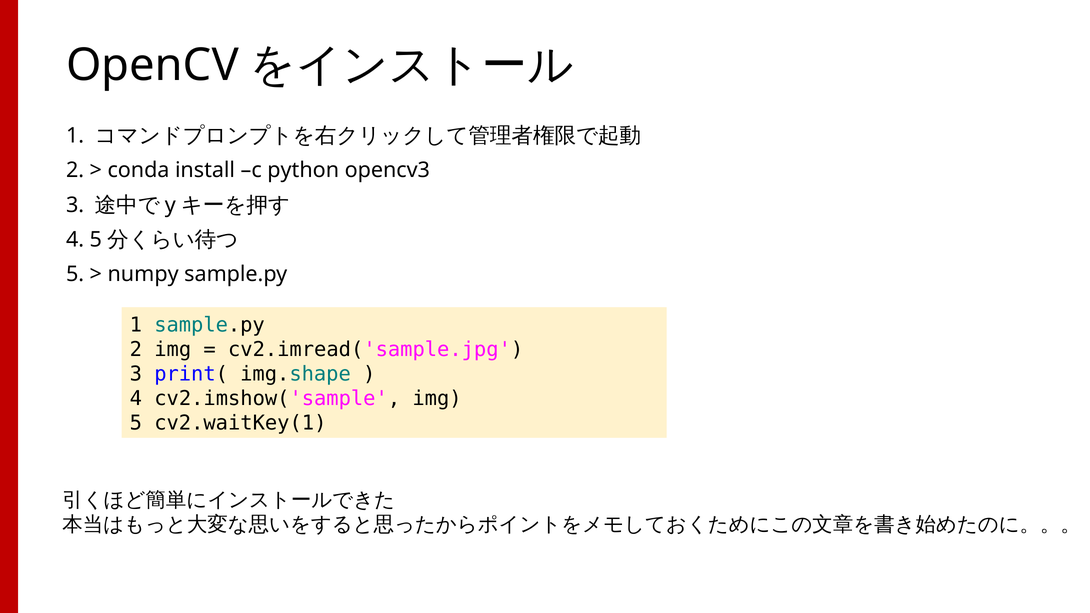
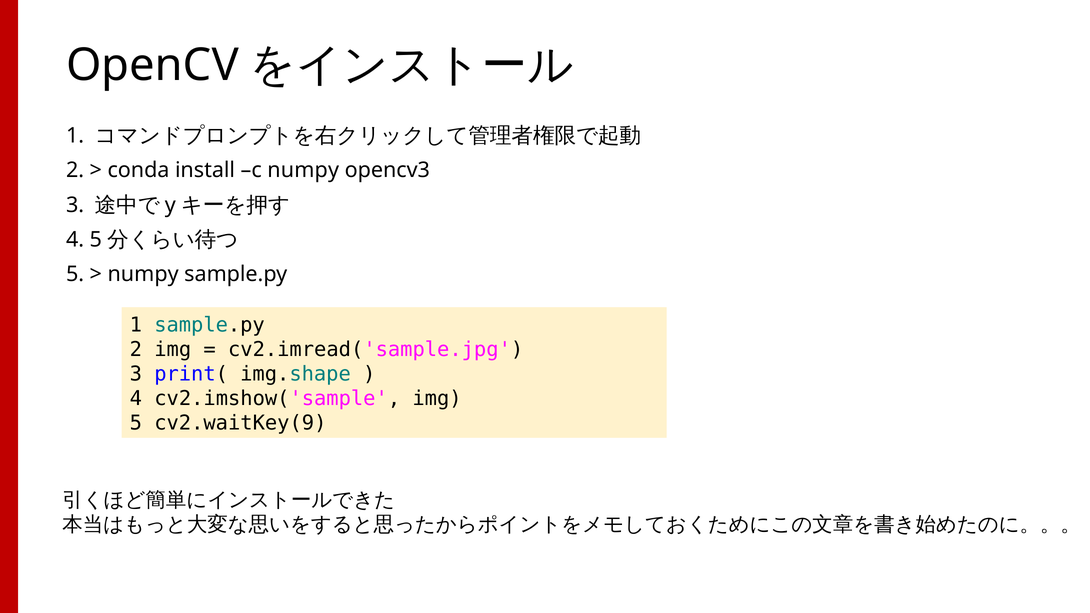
c python: python -> numpy (303, 170)
cv2.waitKey(1: cv2.waitKey(1 -> cv2.waitKey(9 (240, 423)
